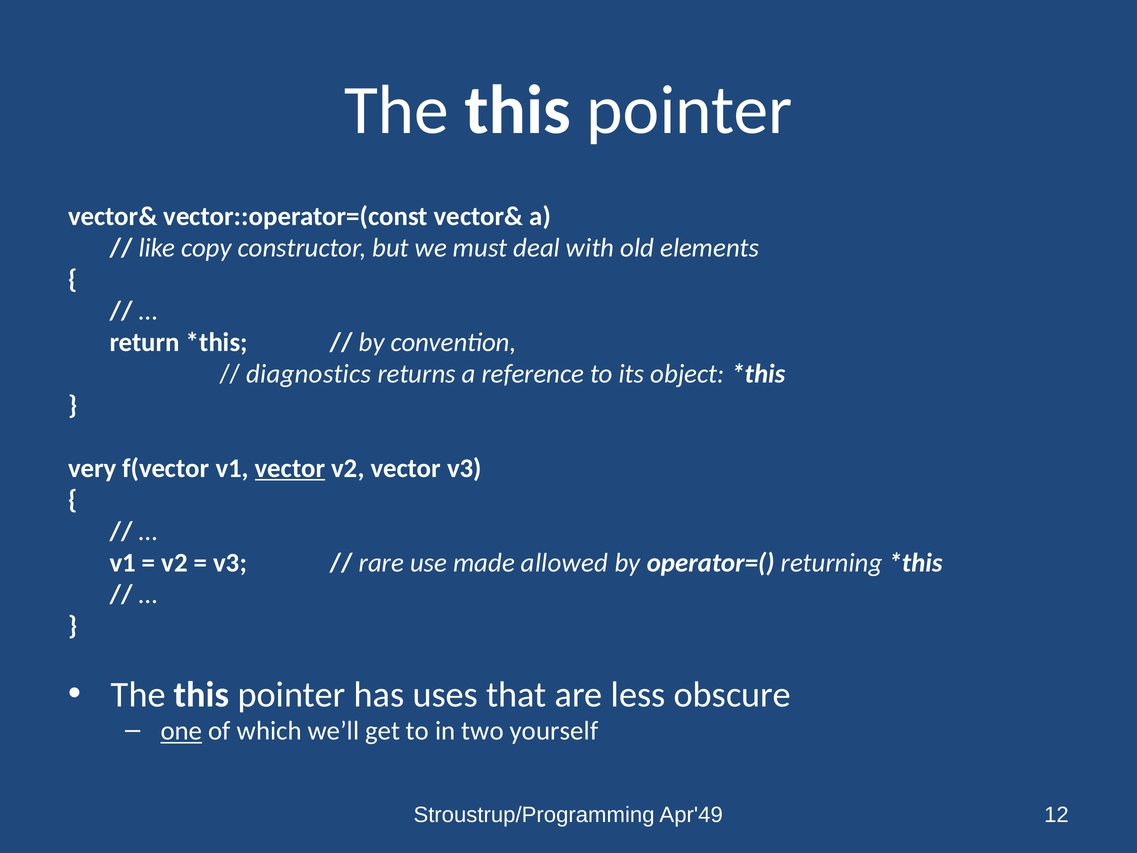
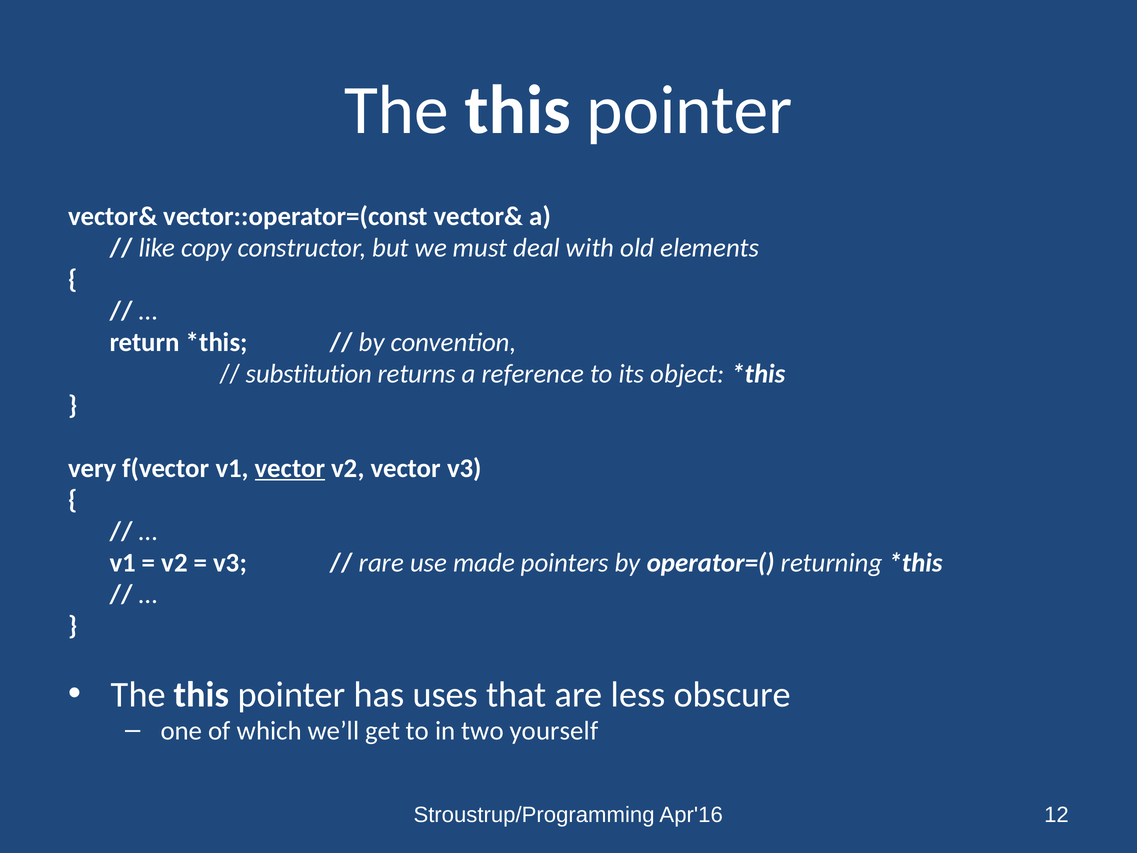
diagnostics: diagnostics -> substitution (309, 374)
allowed: allowed -> pointers (565, 563)
one underline: present -> none (181, 731)
Apr'49: Apr'49 -> Apr'16 (691, 815)
